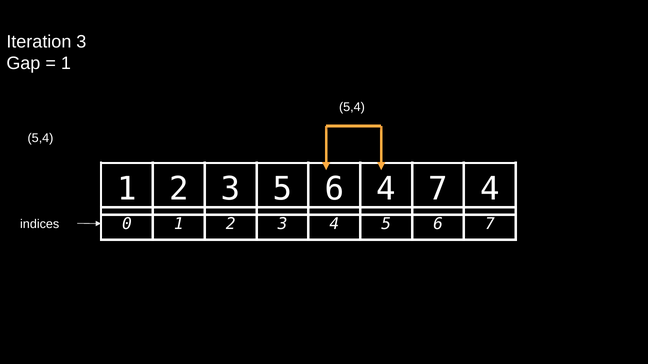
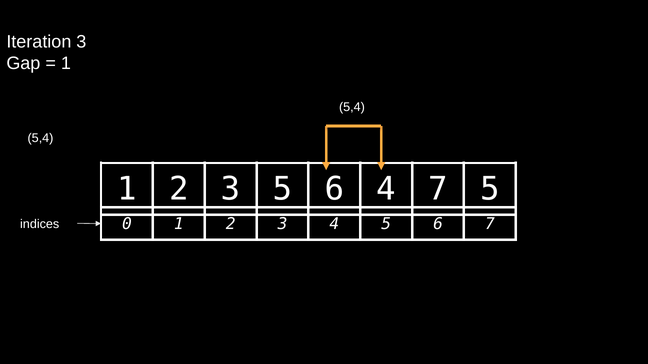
7 4: 4 -> 5 (490, 190)
